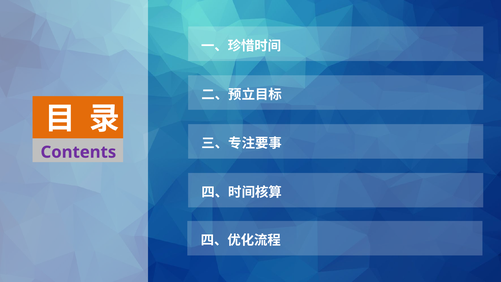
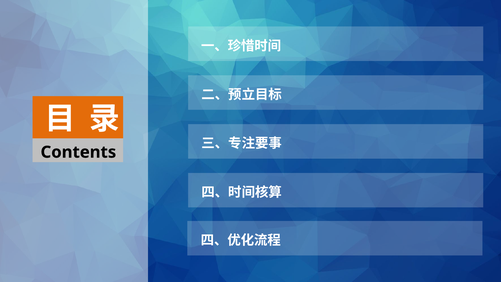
Contents colour: purple -> black (78, 152)
